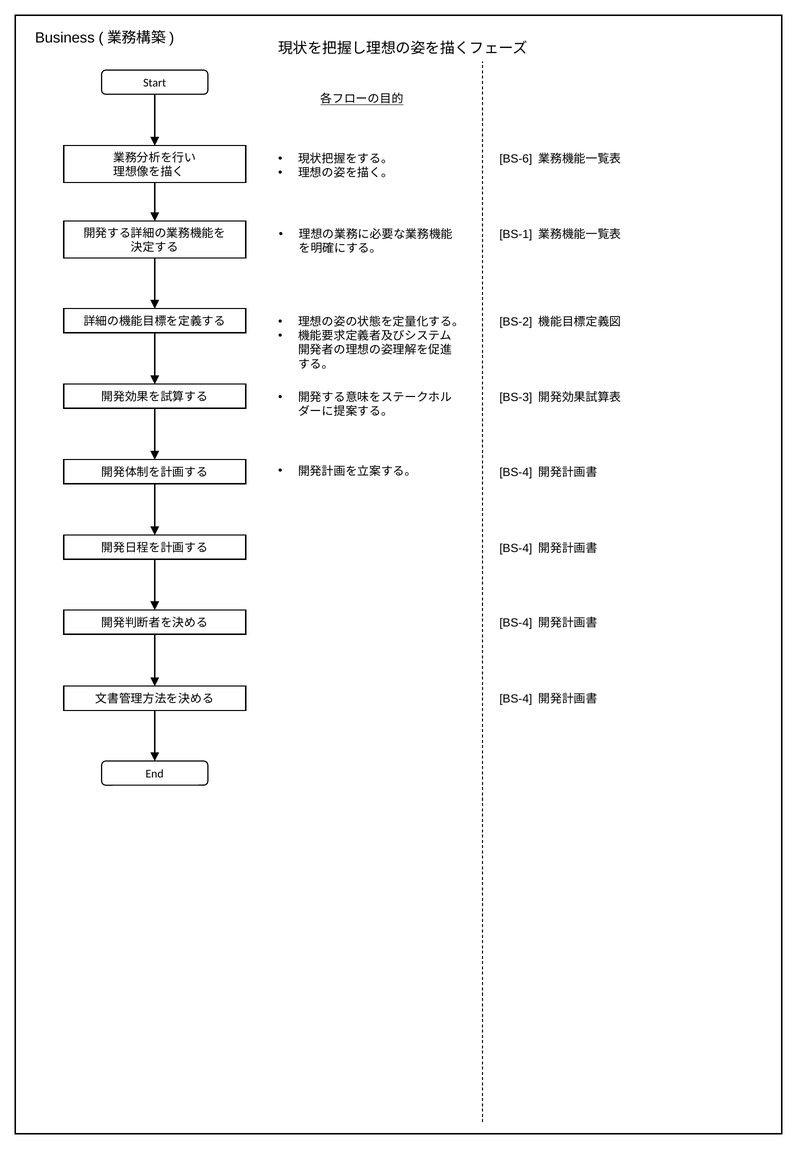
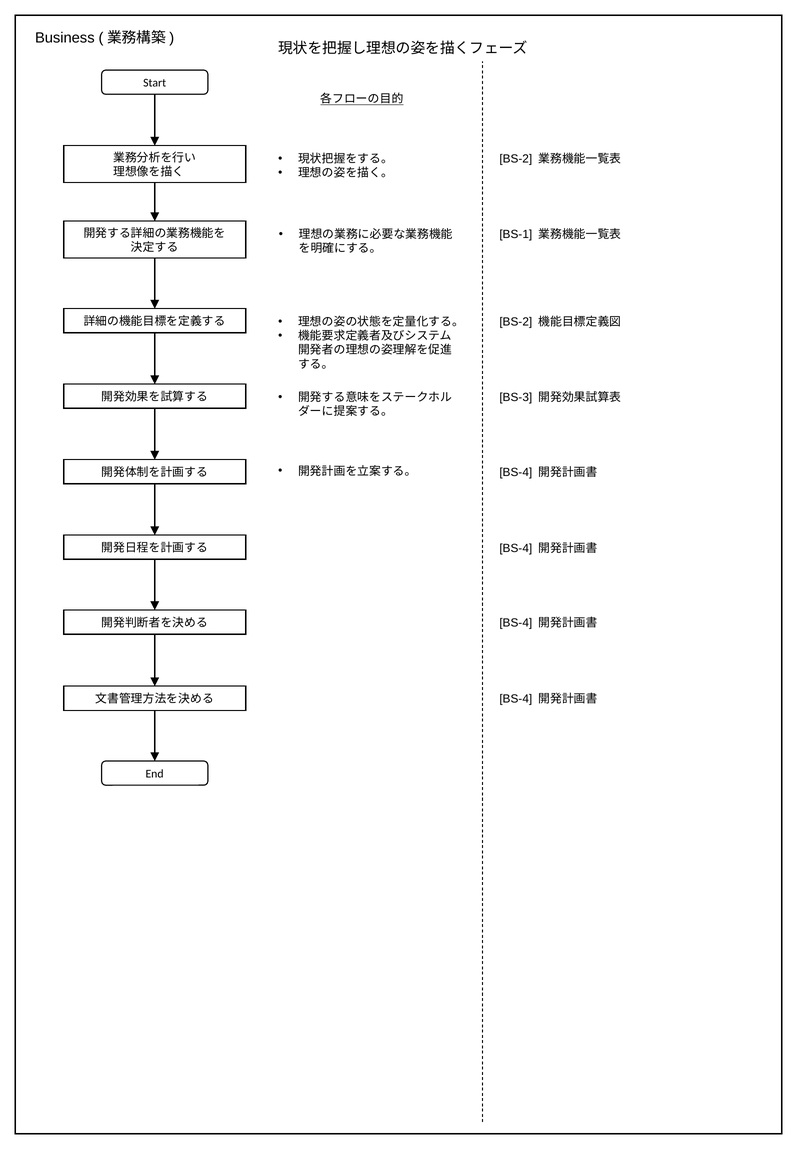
BS-6: BS-6 -> BS-2 (516, 159)
